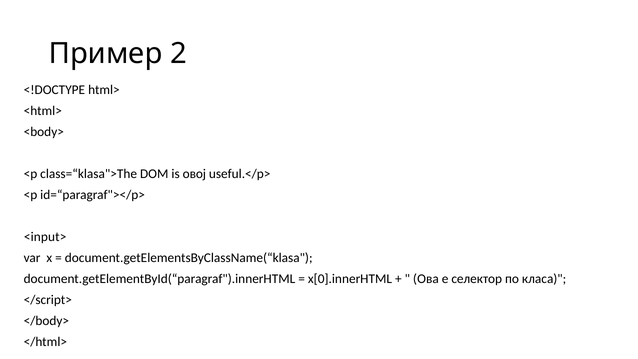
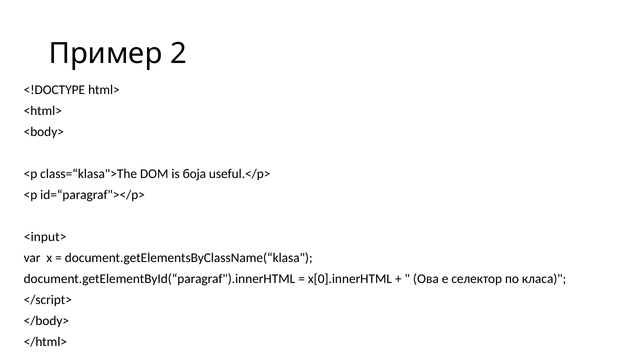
овој: овој -> боја (194, 174)
